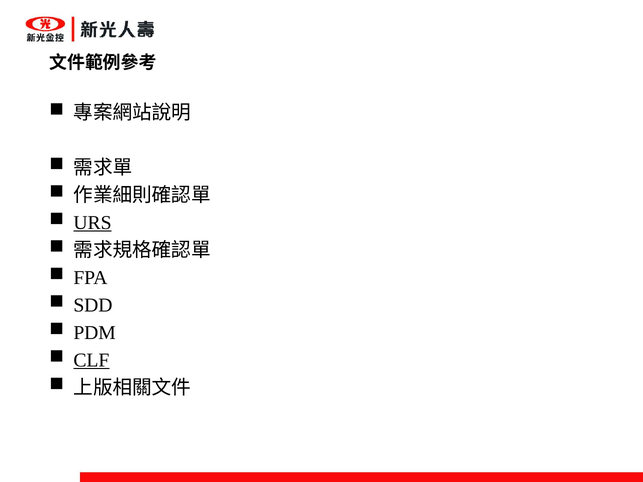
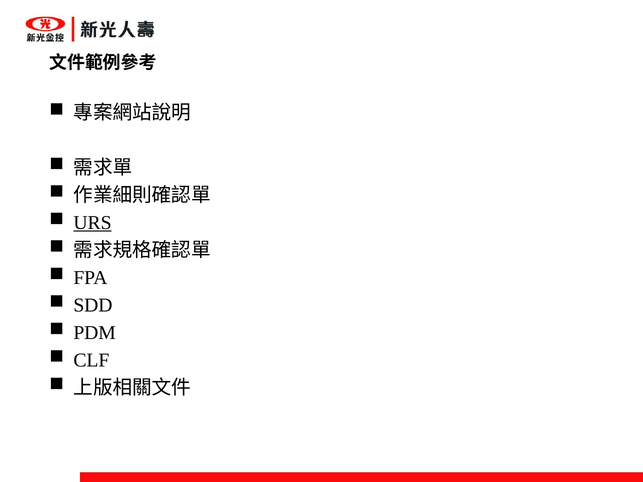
CLF underline: present -> none (91, 360)
